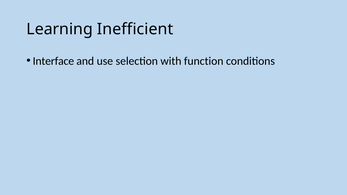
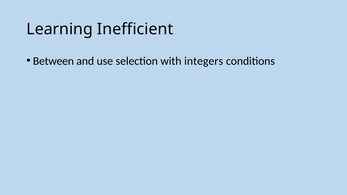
Interface: Interface -> Between (53, 61)
function: function -> integers (204, 61)
